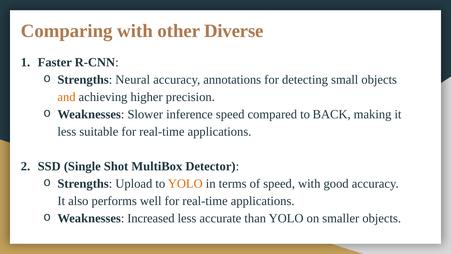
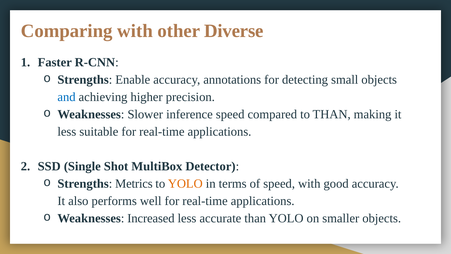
Neural: Neural -> Enable (133, 80)
and colour: orange -> blue (66, 97)
to BACK: BACK -> THAN (332, 114)
Upload: Upload -> Metrics (134, 183)
